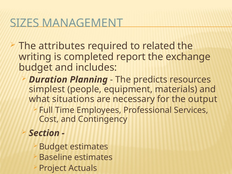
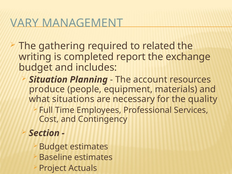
SIZES: SIZES -> VARY (24, 23)
attributes: attributes -> gathering (62, 46)
Duration: Duration -> Situation (48, 80)
predicts: predicts -> account (150, 80)
simplest: simplest -> produce (47, 89)
output: output -> quality (203, 99)
